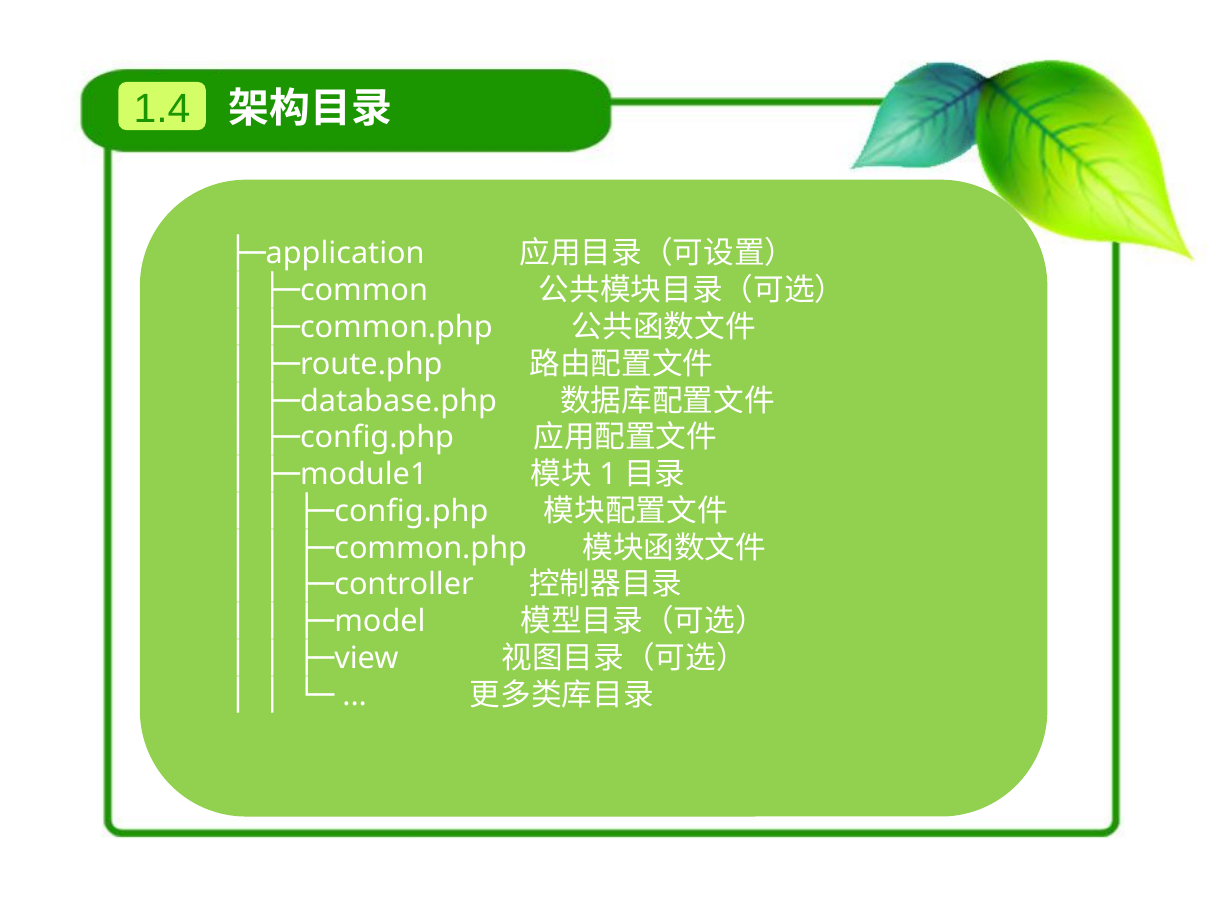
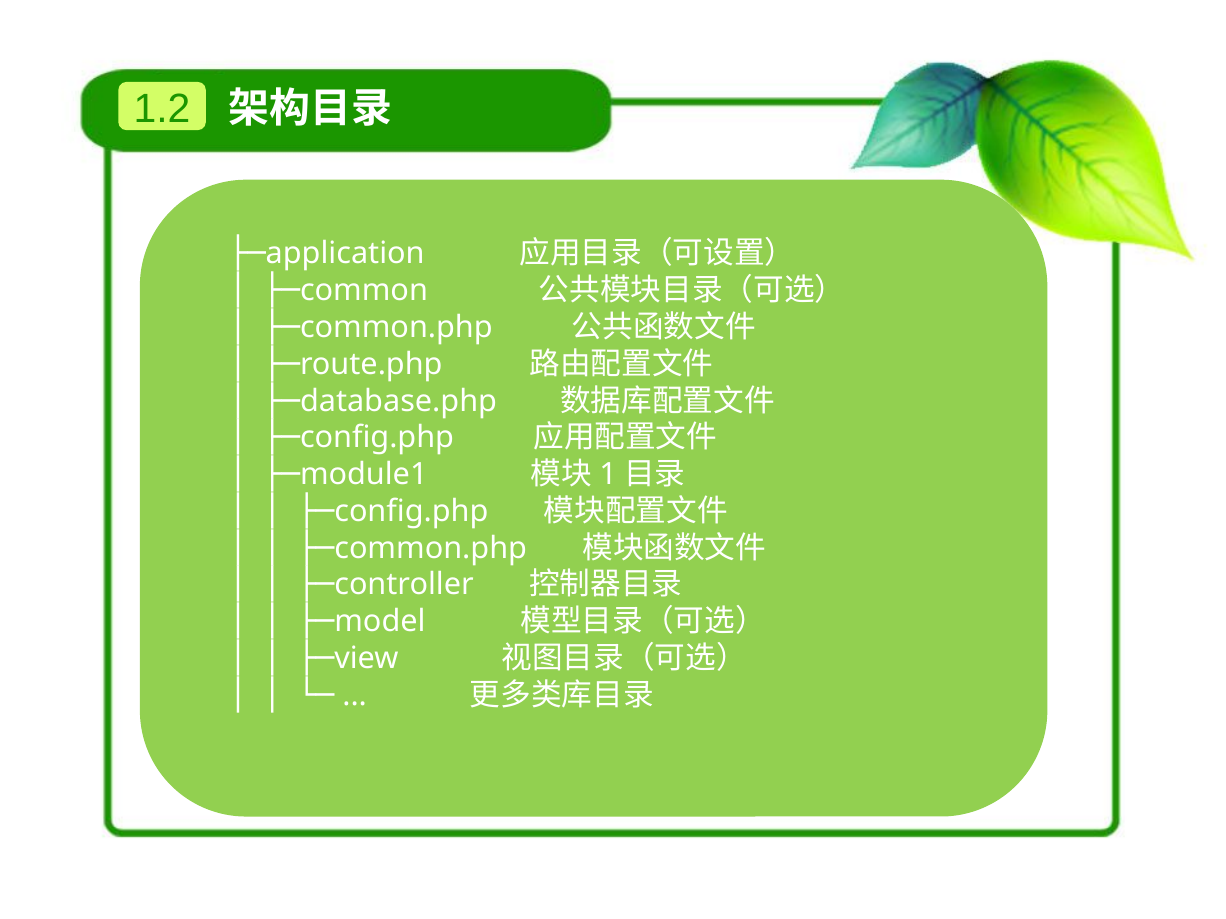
1.4: 1.4 -> 1.2 (162, 109)
